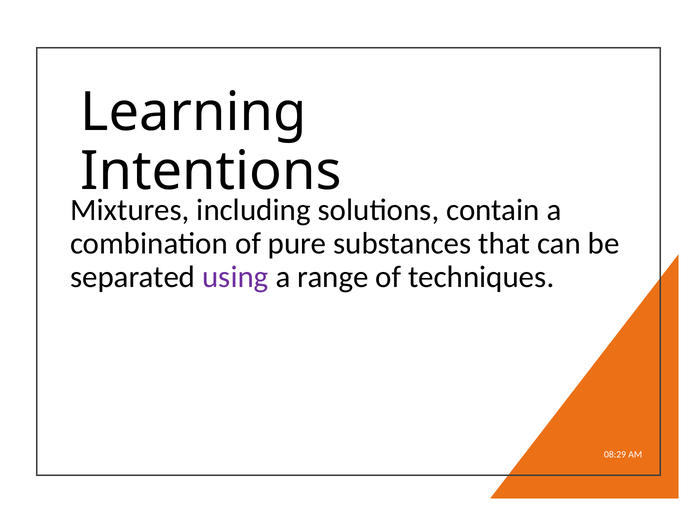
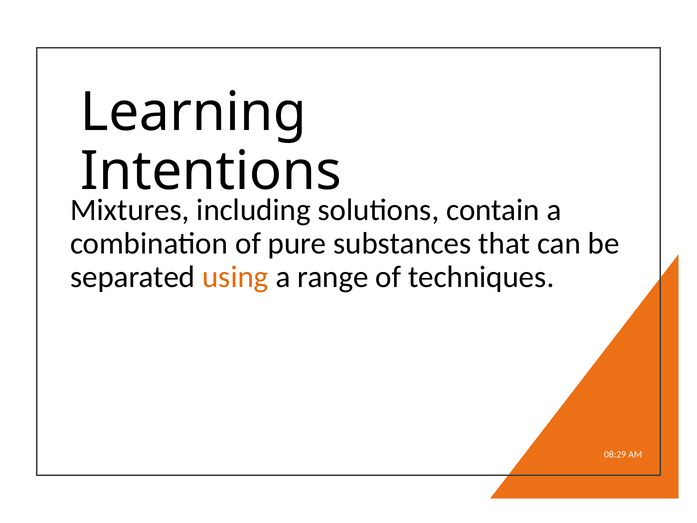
using colour: purple -> orange (235, 277)
